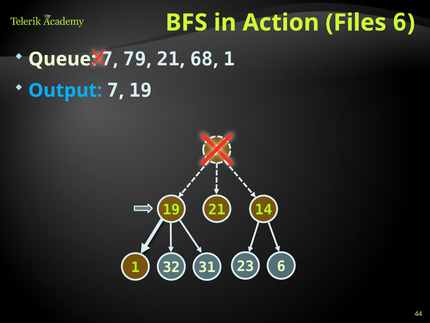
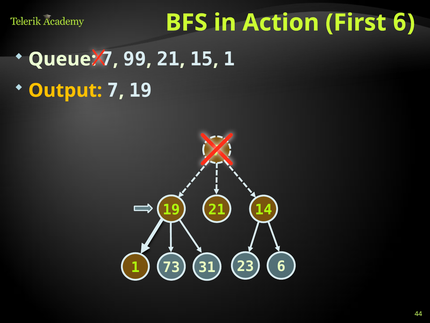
Files: Files -> First (356, 23)
79: 79 -> 99 (135, 59)
68: 68 -> 15 (202, 59)
Output colour: light blue -> yellow (65, 90)
32: 32 -> 73 (171, 267)
